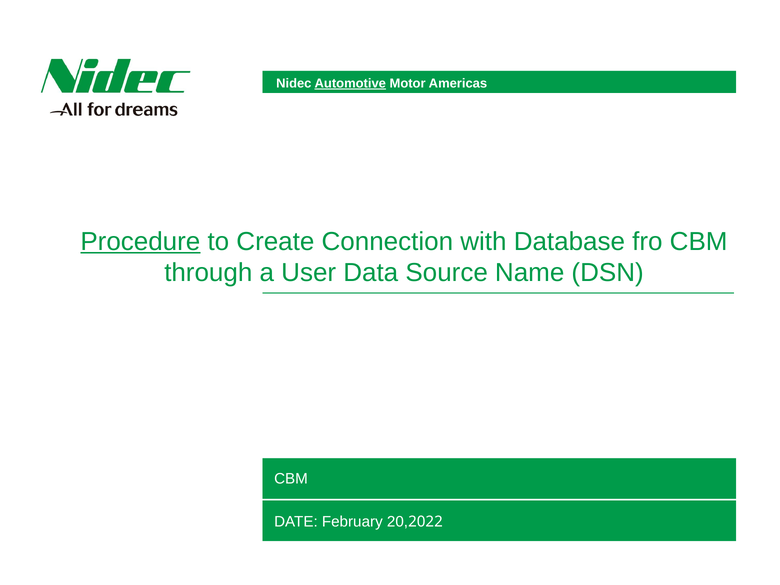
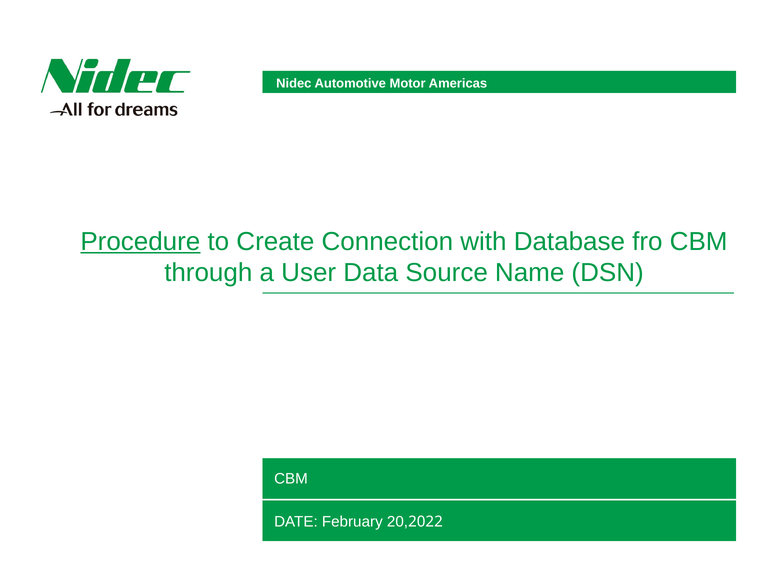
Automotive underline: present -> none (350, 83)
